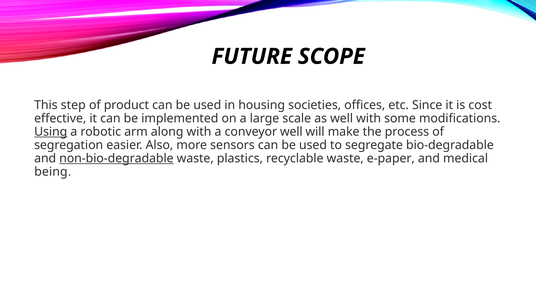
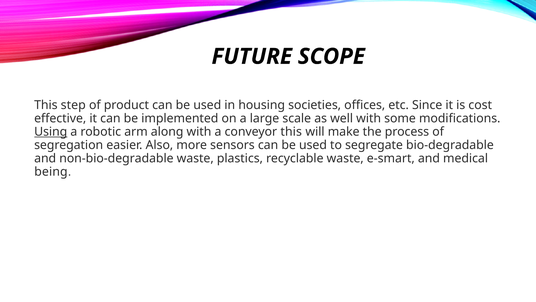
conveyor well: well -> this (291, 132)
non-bio-degradable underline: present -> none (116, 158)
e-paper: e-paper -> e-smart (391, 158)
